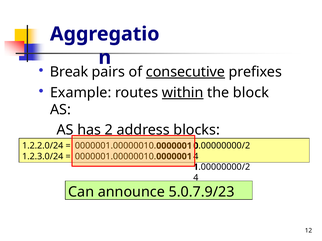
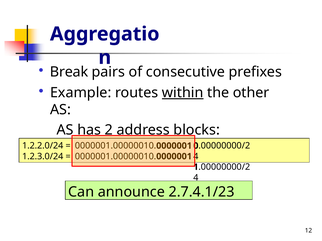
consecutive underline: present -> none (186, 72)
block: block -> other (251, 93)
5.0.7.9/23: 5.0.7.9/23 -> 2.7.4.1/23 (202, 192)
